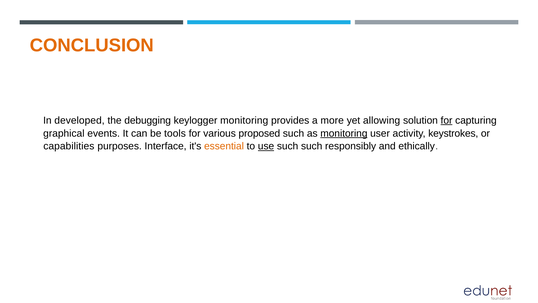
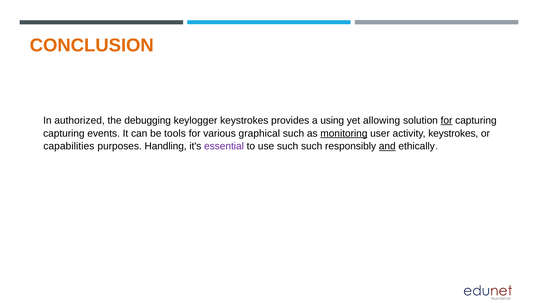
developed: developed -> authorized (80, 120)
keylogger monitoring: monitoring -> keystrokes (244, 120)
more: more -> using (332, 120)
graphical: graphical -> capturing (64, 133)
proposed: proposed -> graphical (259, 133)
Interface: Interface -> Handling (166, 146)
essential colour: orange -> purple (224, 146)
use underline: present -> none (266, 146)
and underline: none -> present (387, 146)
